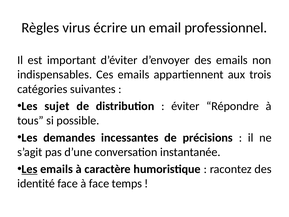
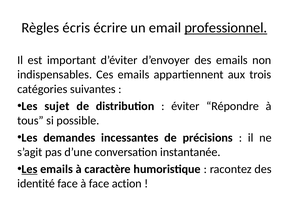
virus: virus -> écris (76, 28)
professionnel underline: none -> present (226, 28)
temps: temps -> action (127, 183)
